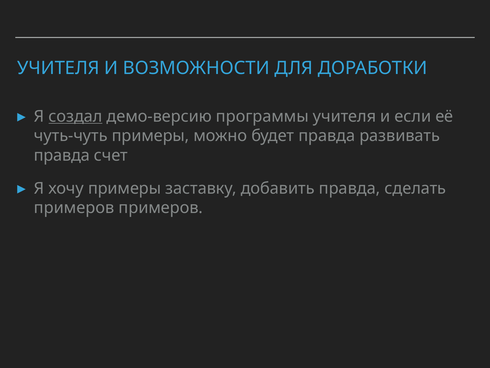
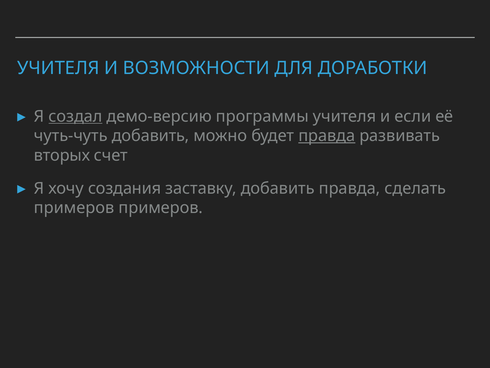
чуть-чуть примеры: примеры -> добавить (151, 136)
правда underline: none -> present (327, 136)
правда: правда -> вторых (62, 155)
хочу примеры: примеры -> создания (125, 188)
